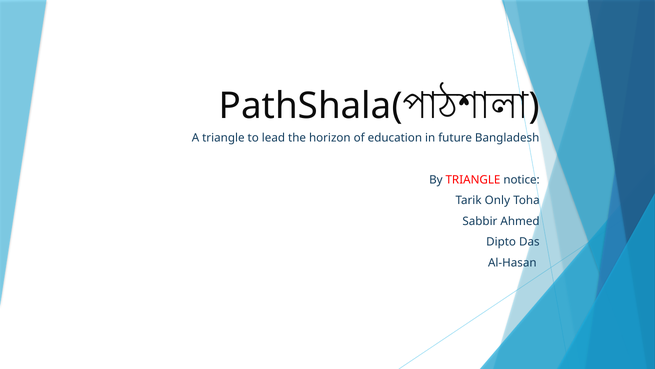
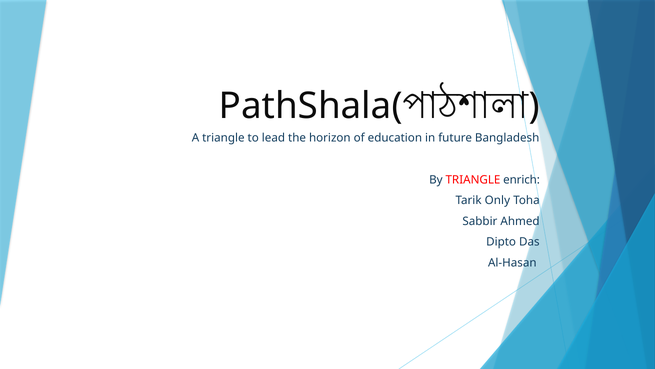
notice: notice -> enrich (522, 179)
